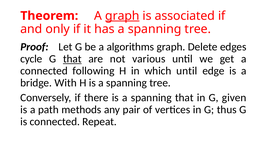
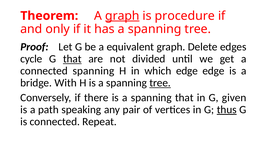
associated: associated -> procedure (185, 16)
algorithms: algorithms -> equivalent (130, 47)
various: various -> divided (149, 59)
connected following: following -> spanning (93, 71)
which until: until -> edge (187, 71)
tree underline: none -> present (160, 83)
methods: methods -> speaking (81, 110)
thus underline: none -> present (227, 110)
